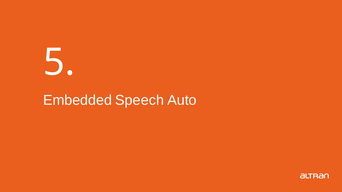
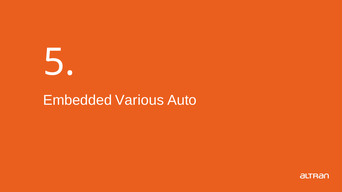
Speech: Speech -> Various (140, 100)
